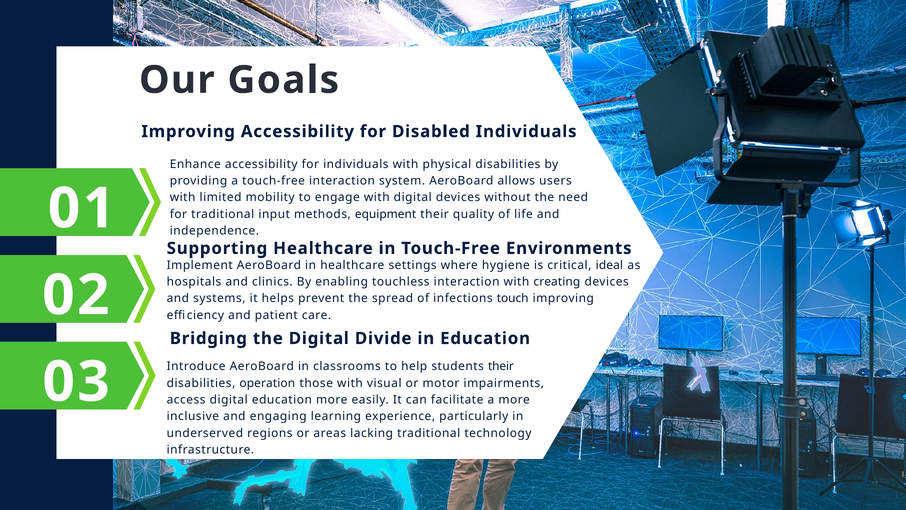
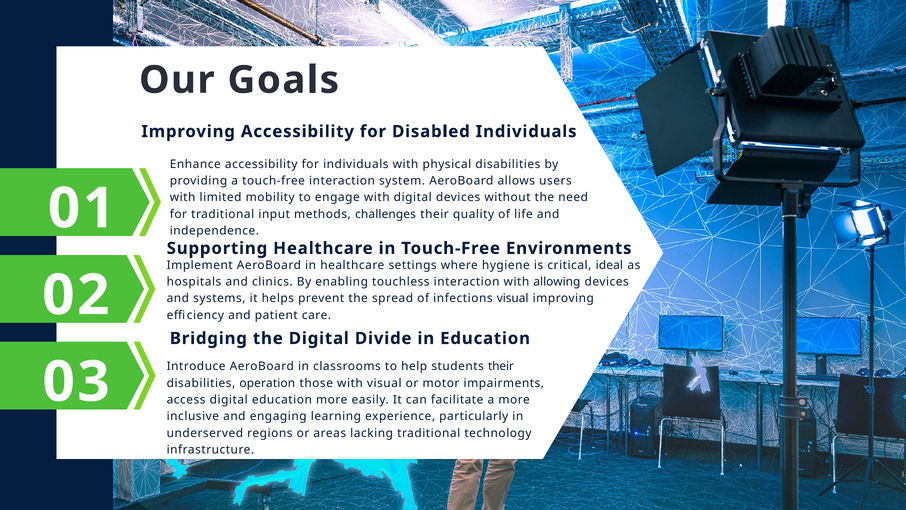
equipment: equipment -> challenges (386, 214)
creating: creating -> allowing (557, 282)
infections touch: touch -> visual (513, 298)
